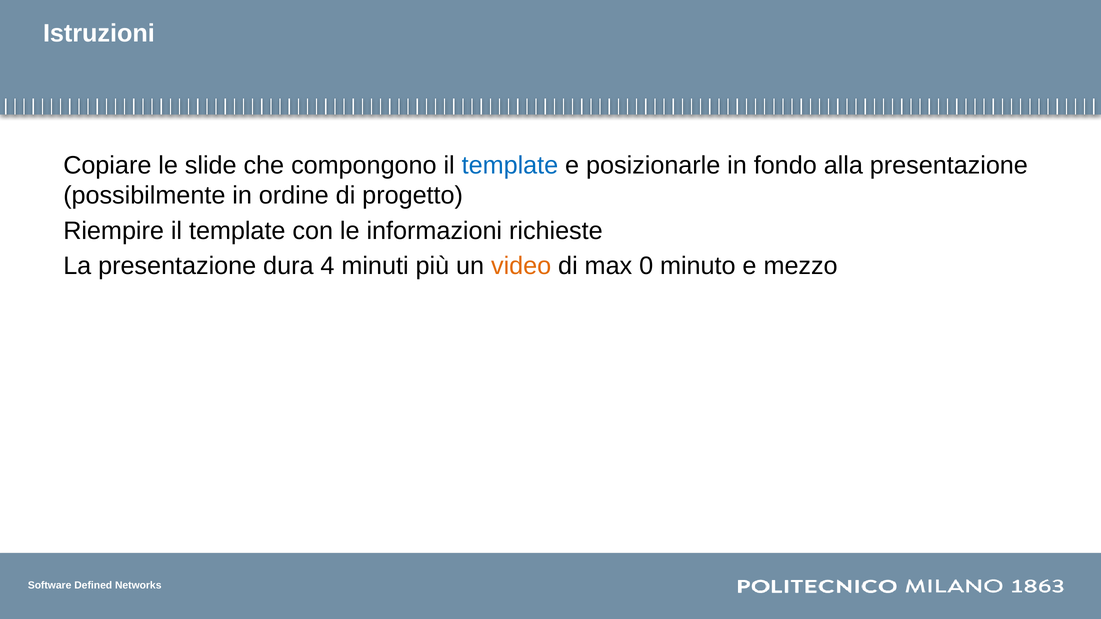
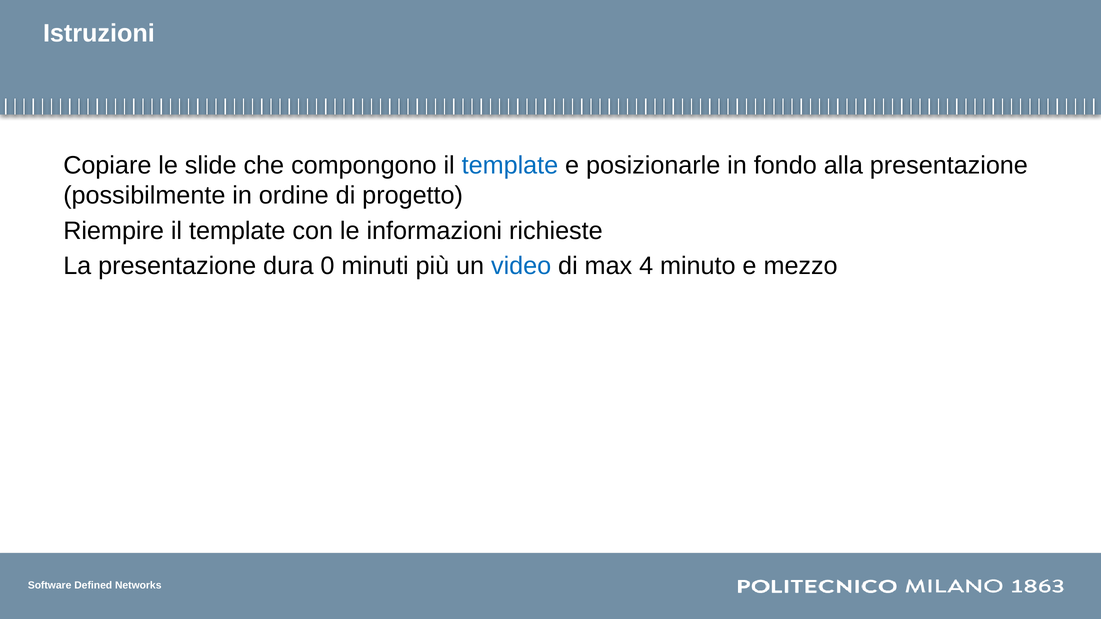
4: 4 -> 0 (327, 266)
video colour: orange -> blue (521, 266)
0: 0 -> 4 (646, 266)
